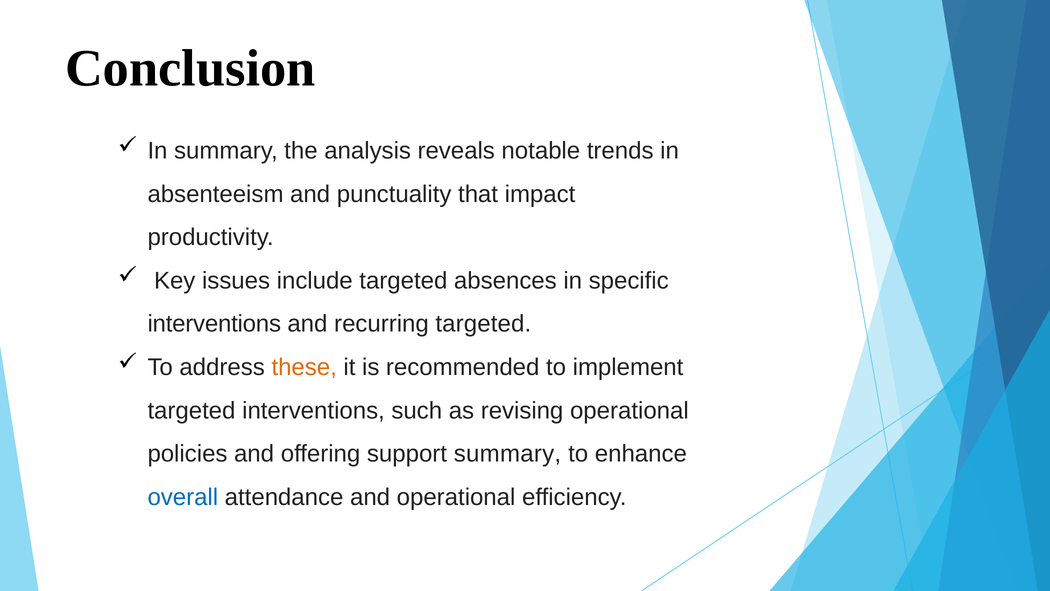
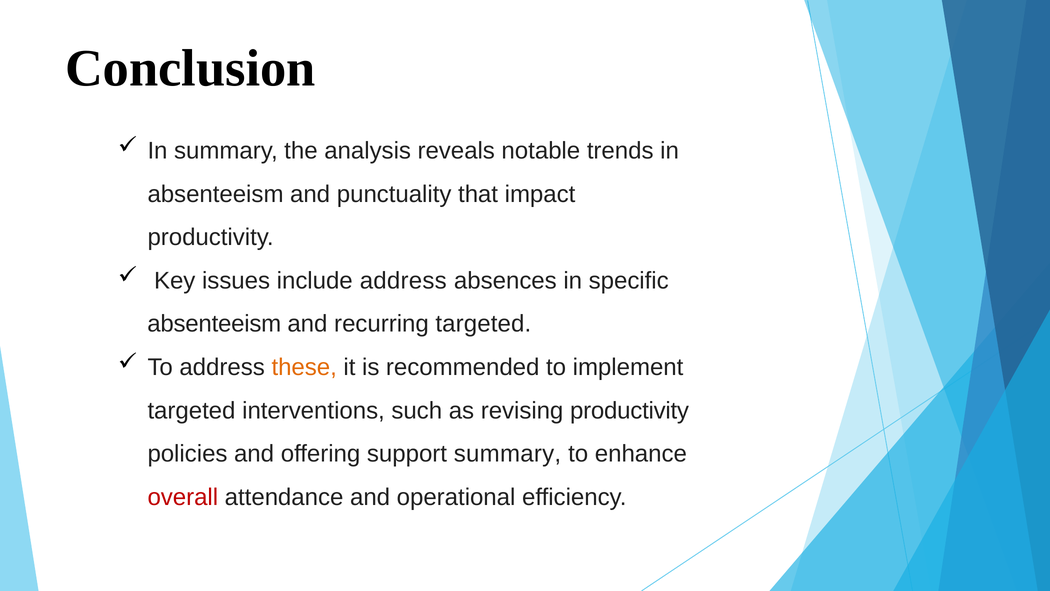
include targeted: targeted -> address (403, 281)
interventions: interventions -> absenteeism (214, 324)
revising operational: operational -> productivity (630, 410)
overall colour: blue -> red (183, 497)
